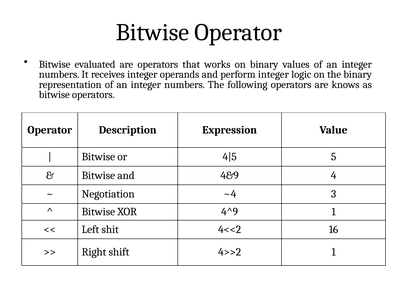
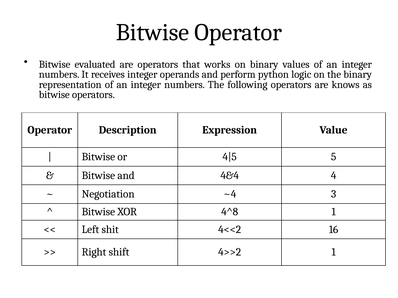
perform integer: integer -> python (273, 75)
4&9: 4&9 -> 4&4 (230, 176)
4^9: 4^9 -> 4^8 (230, 212)
